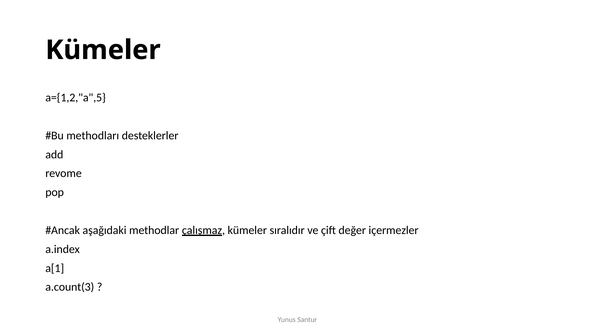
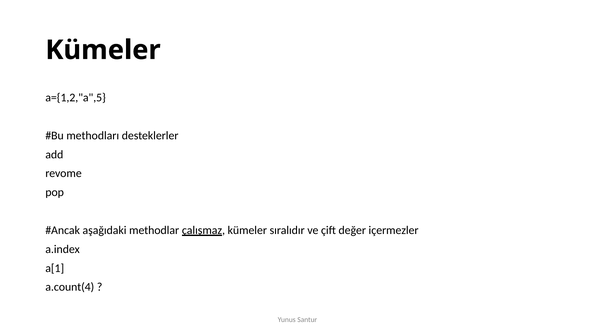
a.count(3: a.count(3 -> a.count(4 (70, 287)
